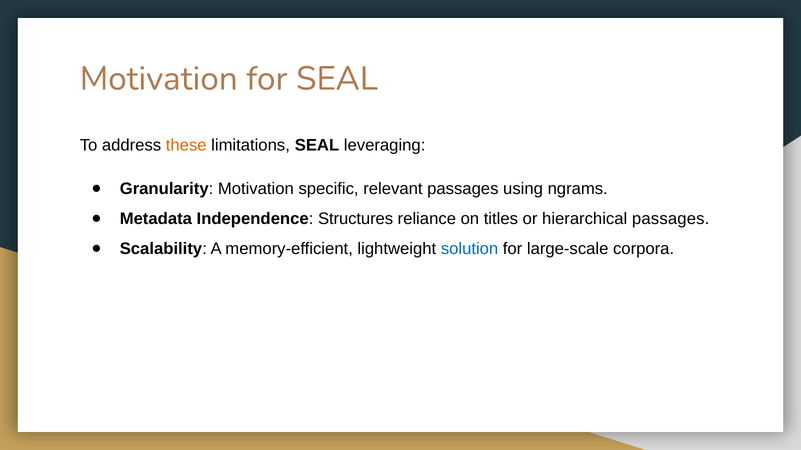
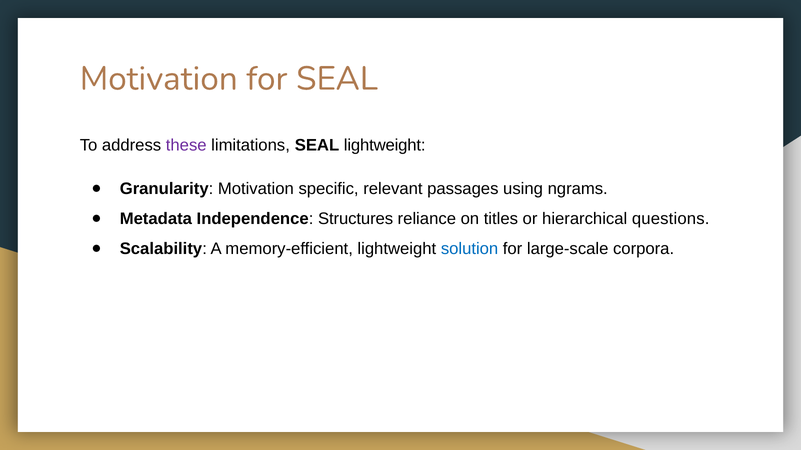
these colour: orange -> purple (186, 145)
SEAL leveraging: leveraging -> lightweight (385, 145)
hierarchical passages: passages -> questions (671, 219)
